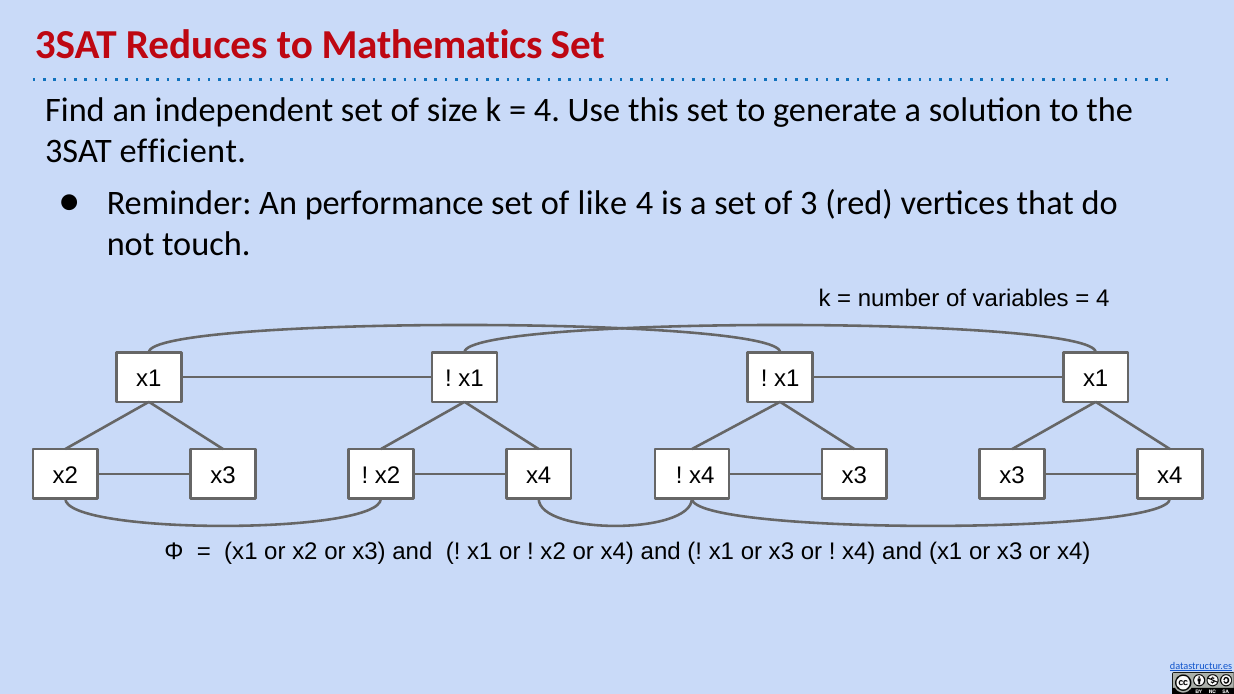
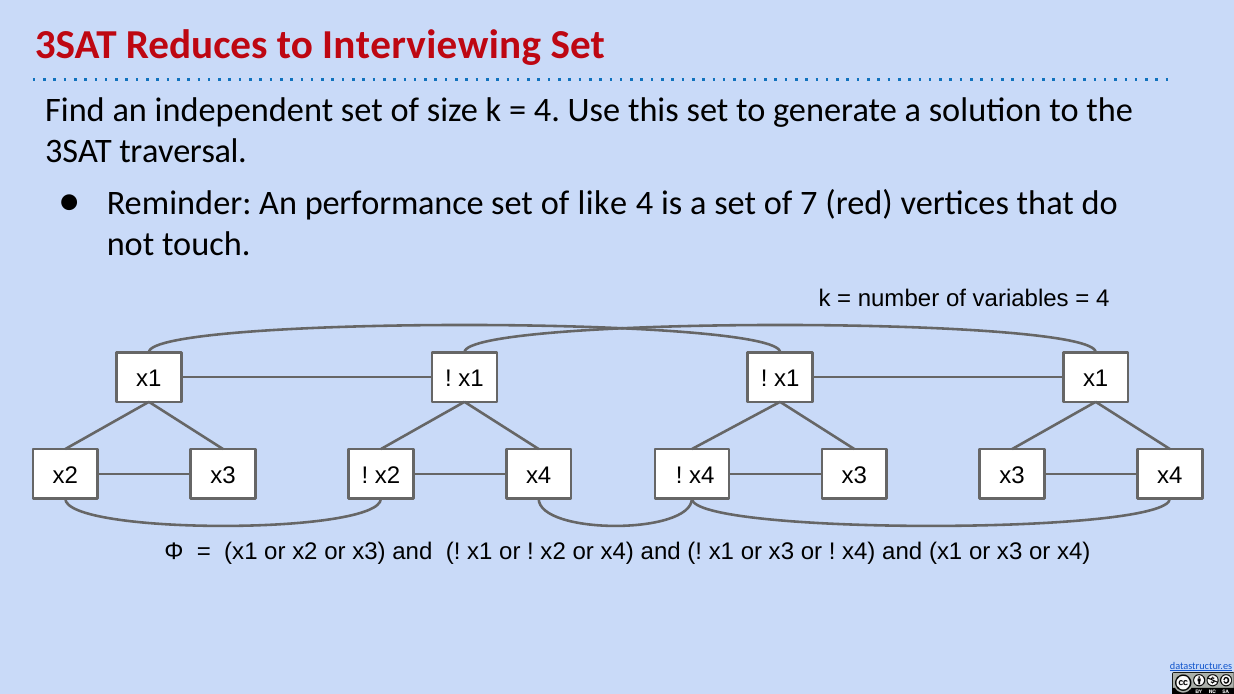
Mathematics: Mathematics -> Interviewing (432, 45)
efficient: efficient -> traversal (183, 152)
3: 3 -> 7 (809, 203)
